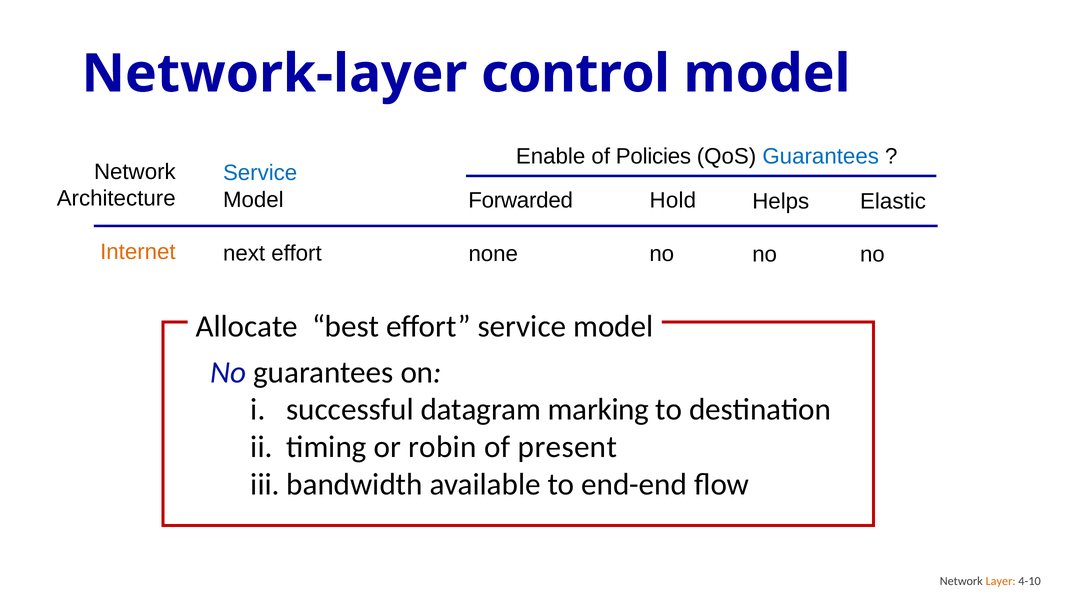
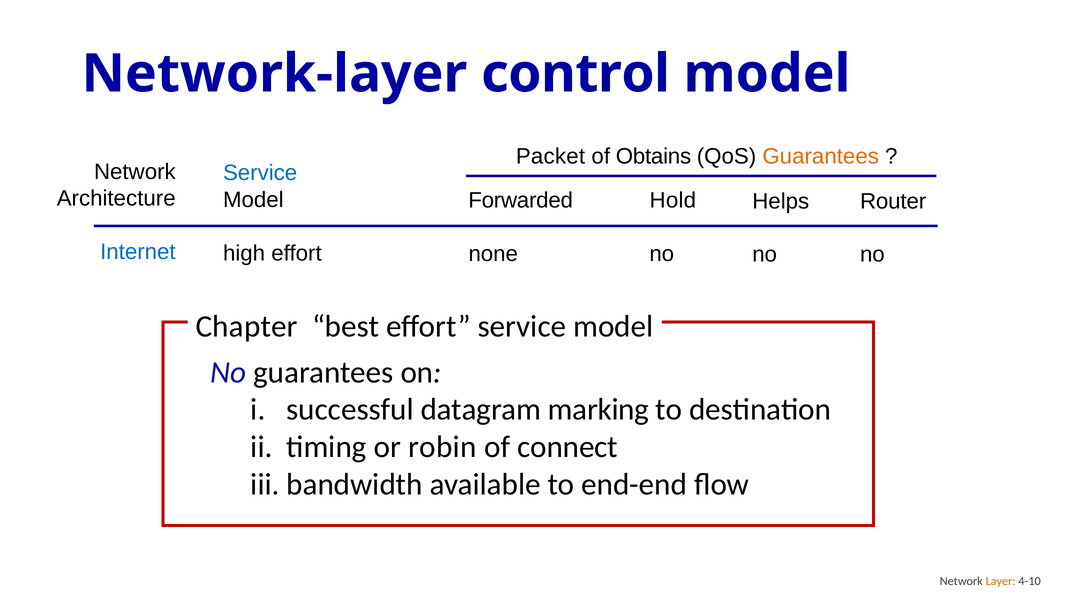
Enable: Enable -> Packet (550, 156)
Policies: Policies -> Obtains (653, 156)
Guarantees colour: blue -> orange (821, 156)
Elastic: Elastic -> Router (893, 201)
Internet colour: orange -> blue (138, 252)
next: next -> high (244, 253)
Allocate: Allocate -> Chapter (247, 326)
present: present -> connect (568, 447)
